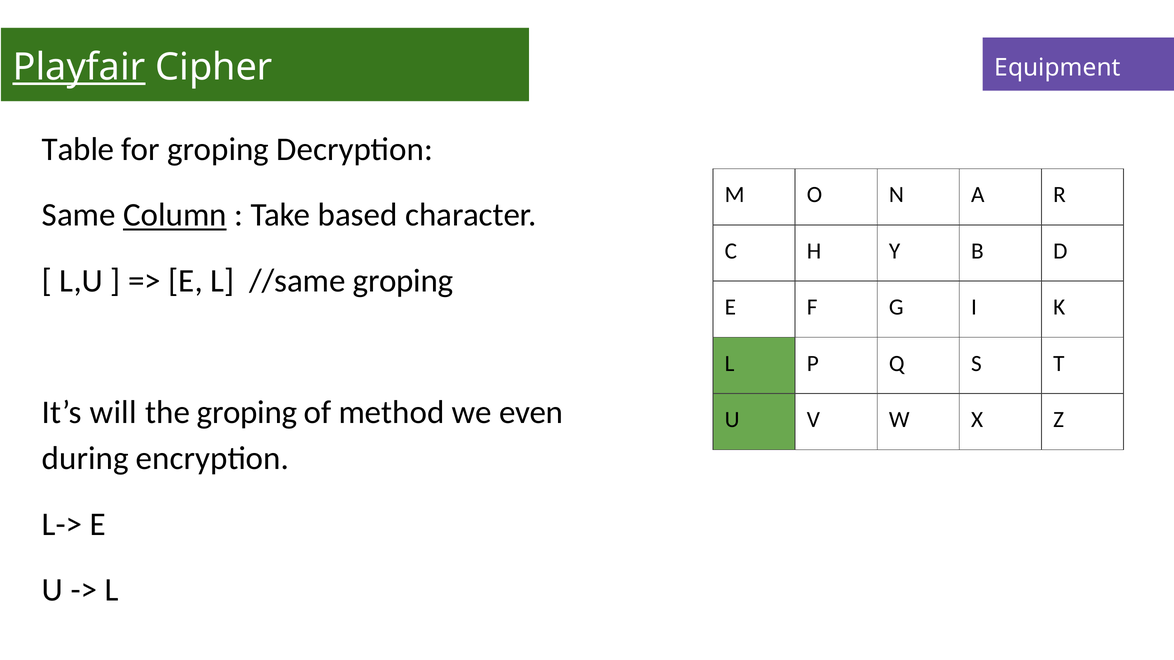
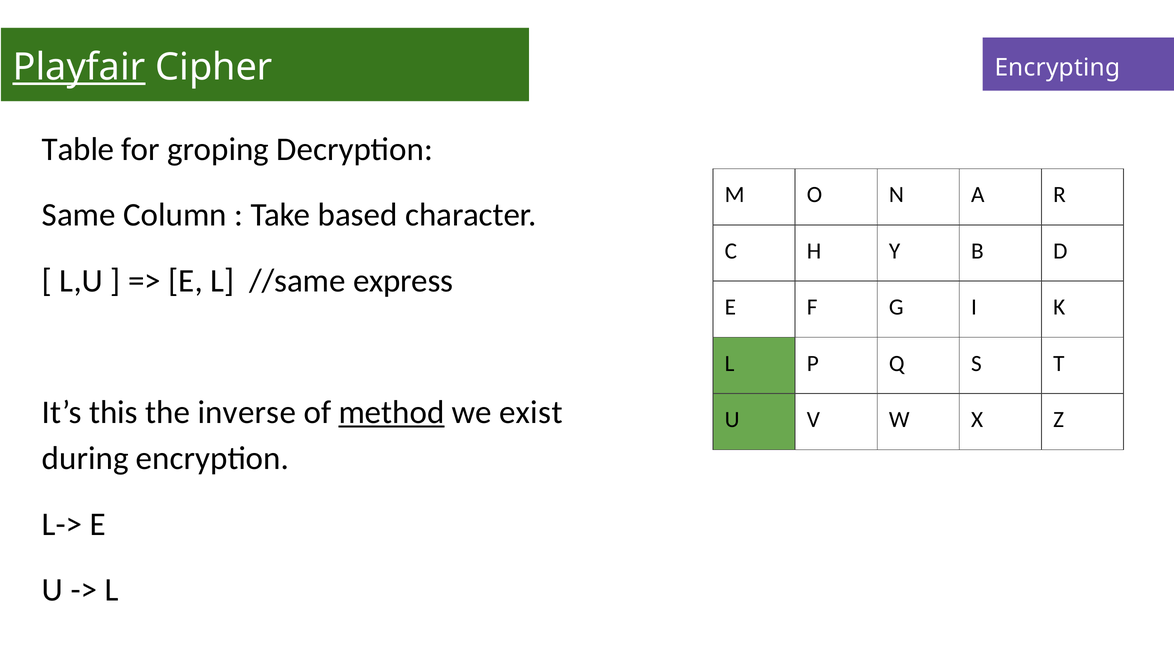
Equipment: Equipment -> Encrypting (1057, 68)
Column underline: present -> none (175, 215)
//same groping: groping -> express (403, 281)
will: will -> this (113, 413)
the groping: groping -> inverse (247, 413)
method underline: none -> present (391, 413)
even: even -> exist (531, 413)
